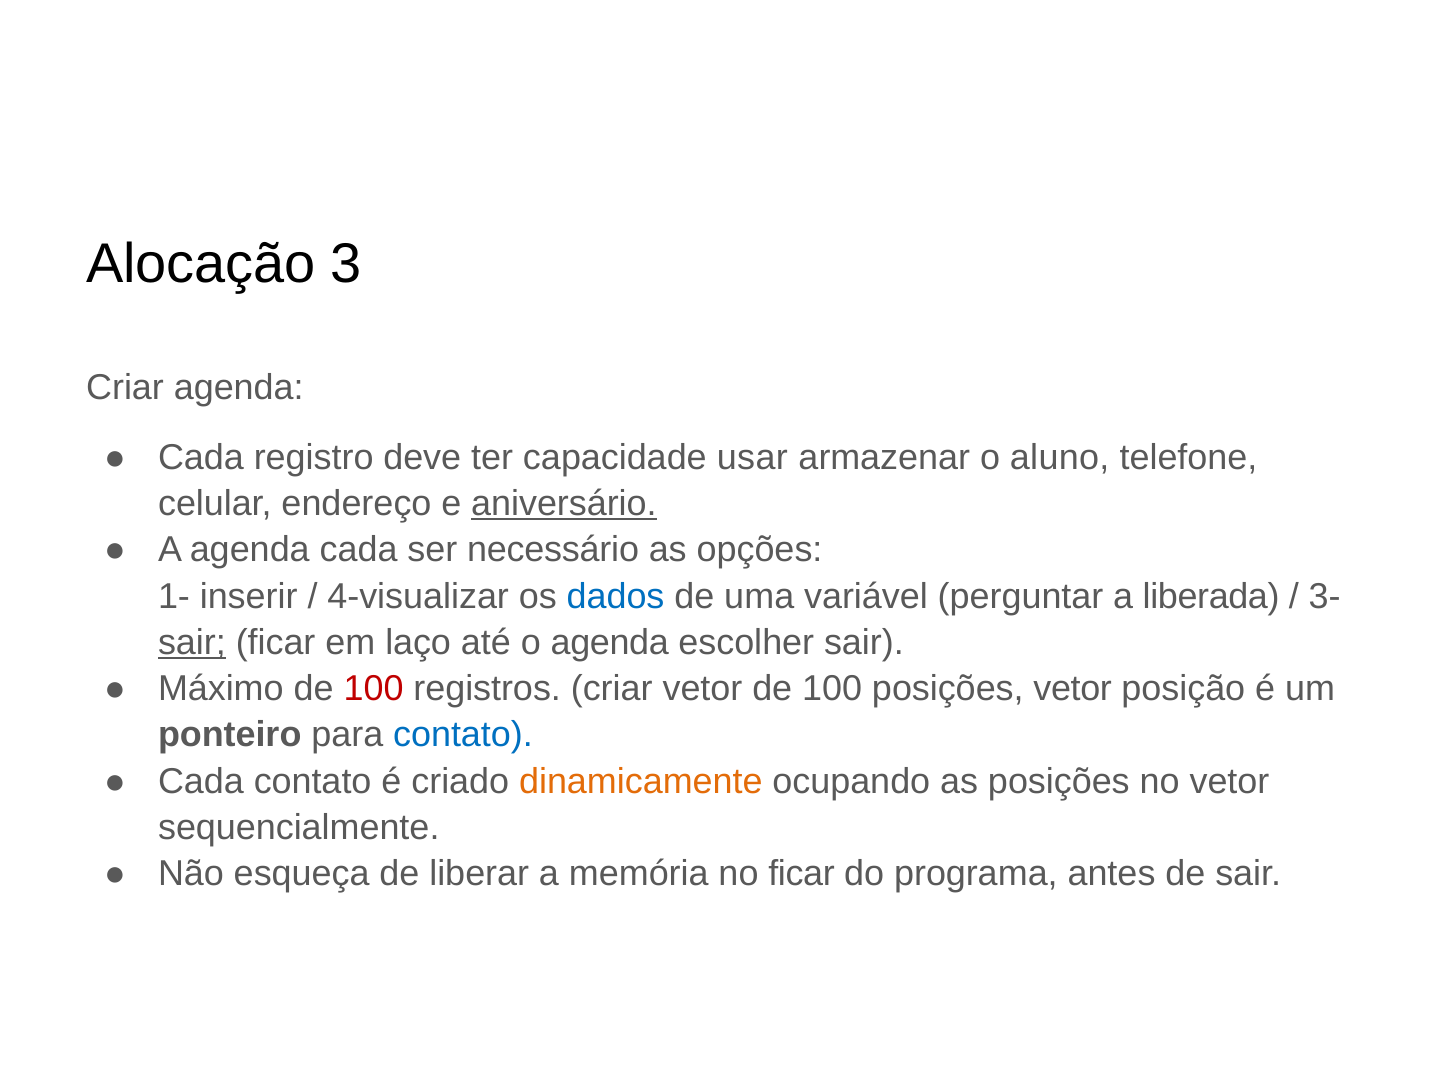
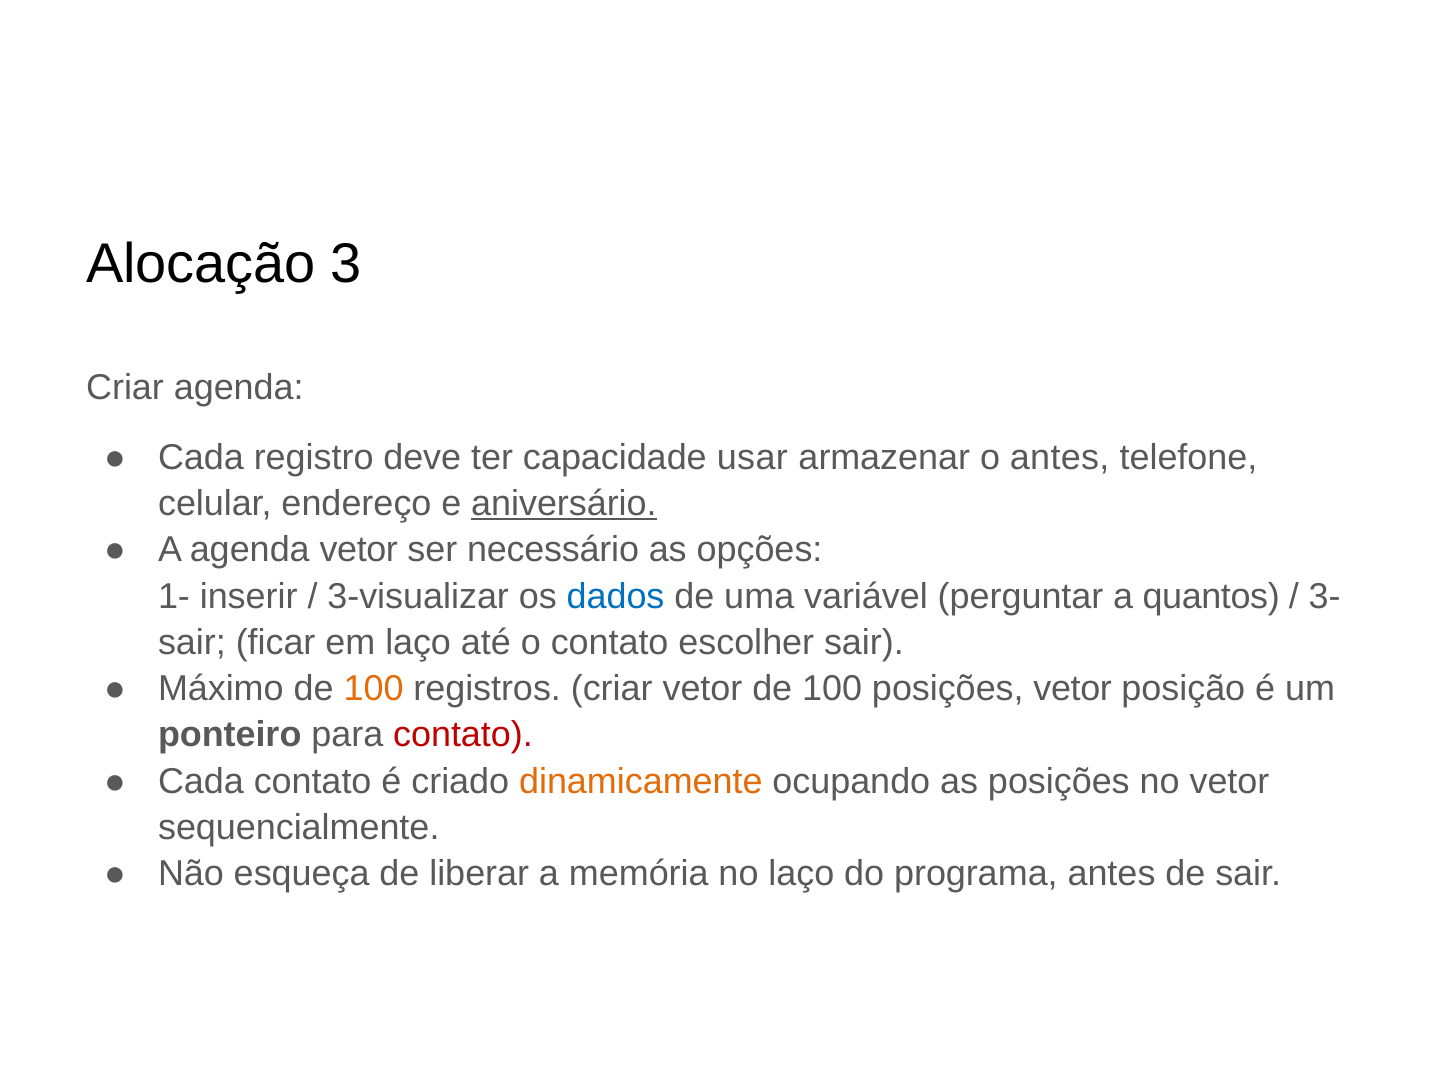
o aluno: aluno -> antes (1060, 458)
agenda cada: cada -> vetor (359, 550)
4-visualizar: 4-visualizar -> 3-visualizar (418, 596)
liberada: liberada -> quantos (1211, 596)
sair underline: present -> none (192, 642)
o agenda: agenda -> contato (610, 642)
100 colour: red -> orange (374, 689)
contato colour: blue -> red (463, 735)
no ficar: ficar -> laço (801, 874)
